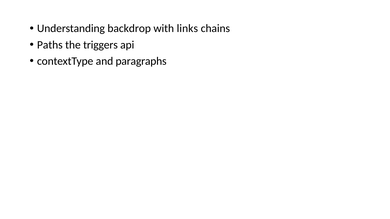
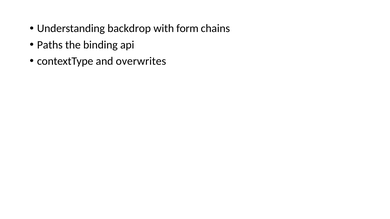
links: links -> form (187, 29)
triggers: triggers -> binding (100, 45)
paragraphs: paragraphs -> overwrites (141, 61)
